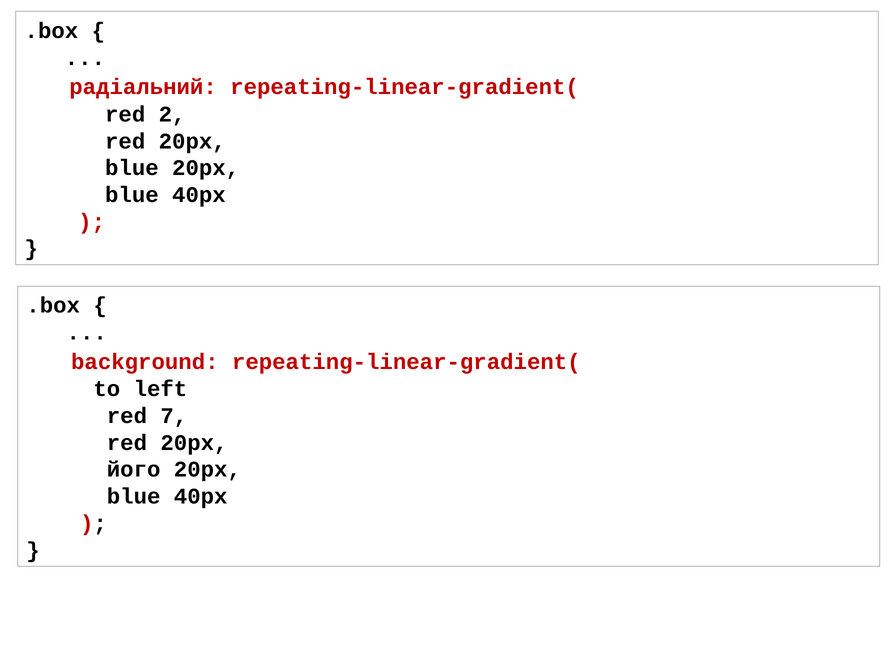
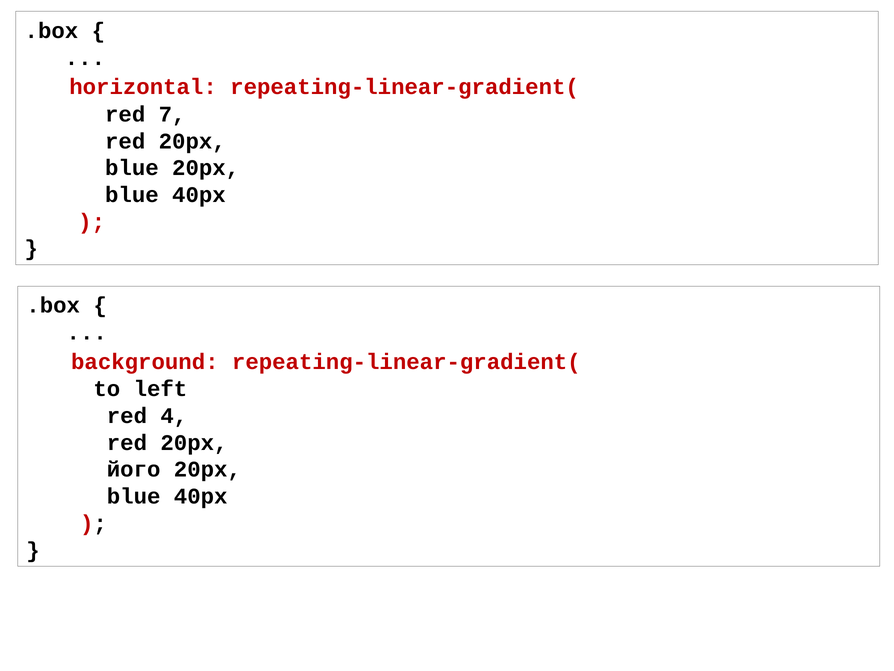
радіальний: радіальний -> horizontal (143, 87)
2: 2 -> 7 (172, 114)
7: 7 -> 4 (174, 416)
